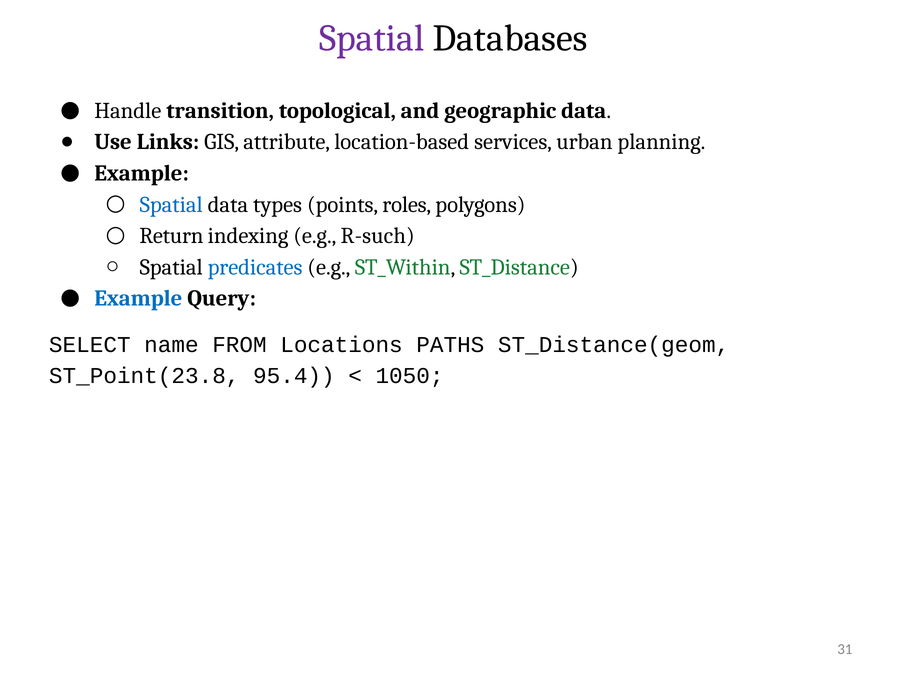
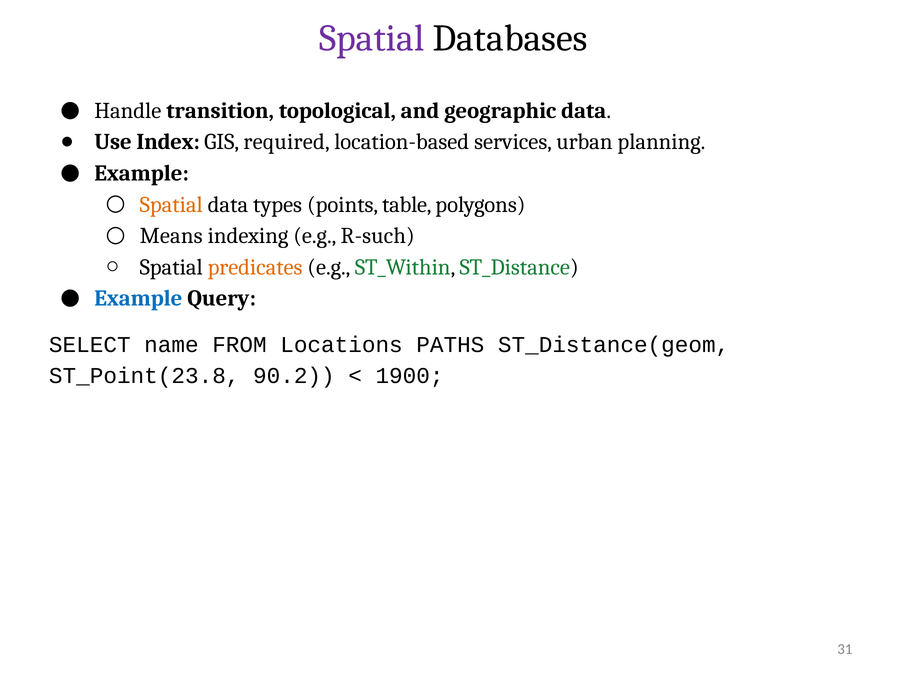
Links: Links -> Index (168, 142)
attribute: attribute -> required (287, 142)
Spatial colour: blue -> orange (171, 205)
roles: roles -> table (407, 205)
Return: Return -> Means (171, 236)
predicates colour: blue -> orange (255, 267)
95.4: 95.4 -> 90.2 (294, 376)
1050: 1050 -> 1900 (410, 376)
